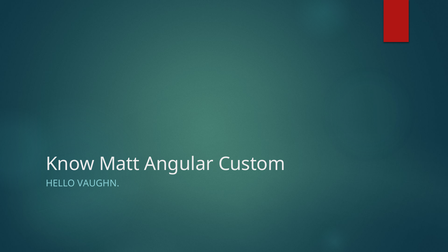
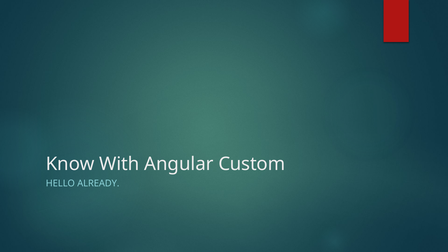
Matt: Matt -> With (119, 164)
VAUGHN: VAUGHN -> ALREADY (98, 183)
